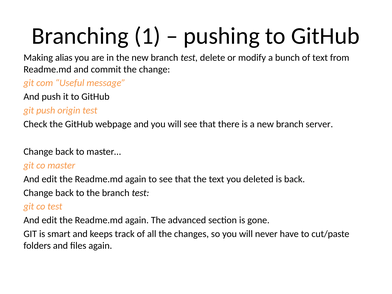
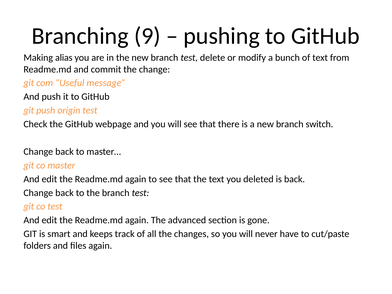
1: 1 -> 9 (147, 36)
server: server -> switch (319, 124)
